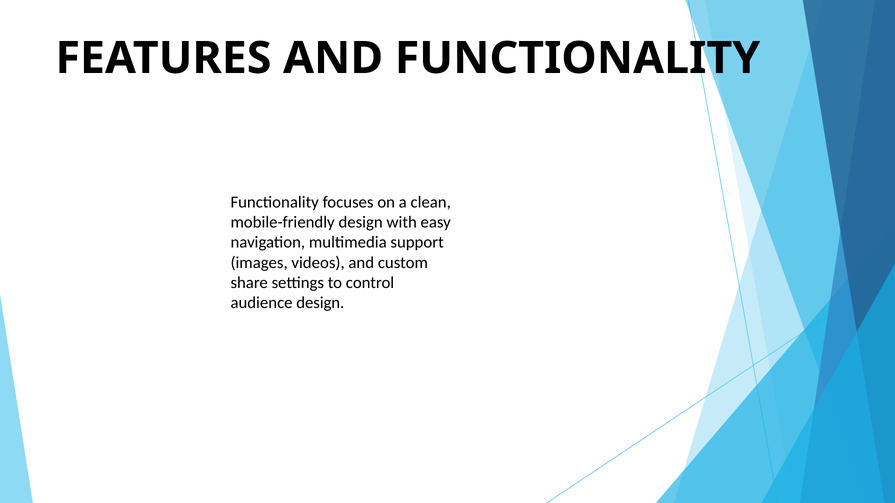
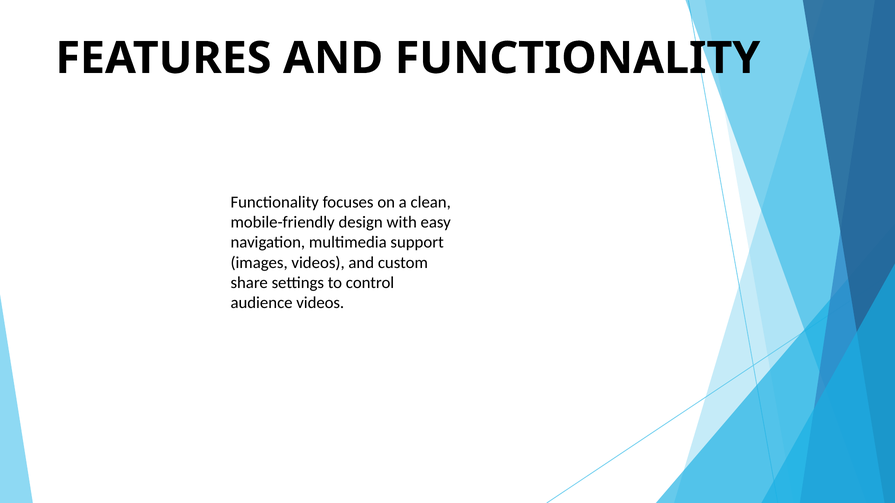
audience design: design -> videos (320, 303)
